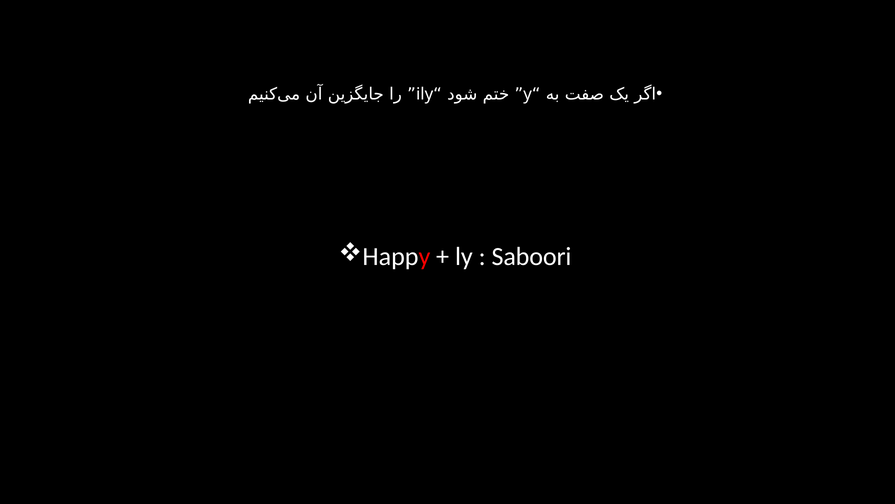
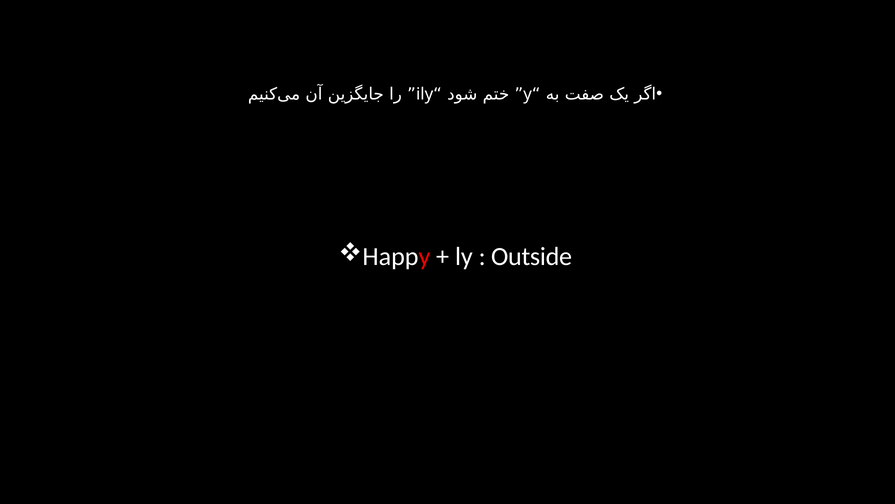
Saboori: Saboori -> Outside (532, 257)
